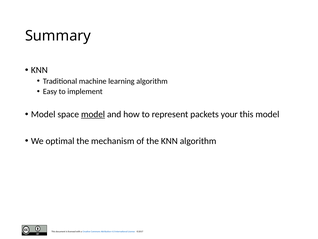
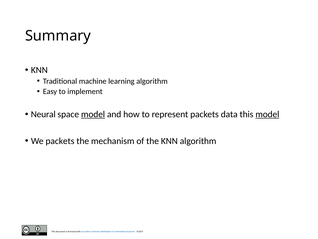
Model: Model -> Neural (43, 114)
your: your -> data (229, 114)
model underline: none -> present (267, 114)
We optimal: optimal -> packets (60, 141)
